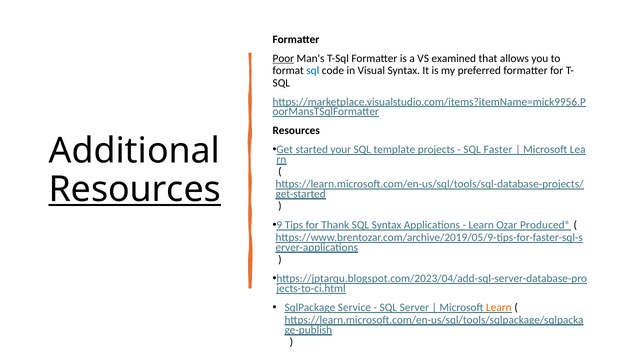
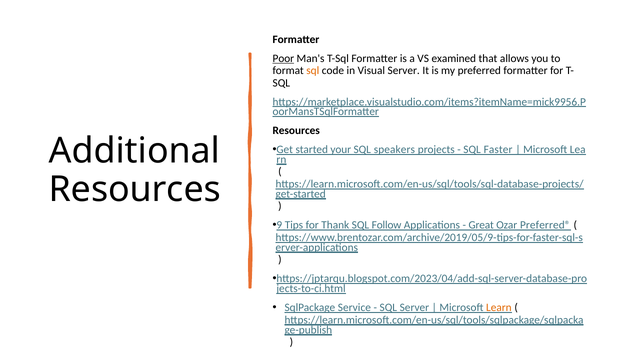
sql colour: blue -> orange (313, 71)
Visual Syntax: Syntax -> Server (404, 71)
template: template -> speakers (394, 150)
Resources underline: present -> none (135, 190)
SQL Syntax: Syntax -> Follow (387, 225)
Learn: Learn -> Great (481, 225)
Produced®: Produced® -> Preferred® (545, 225)
